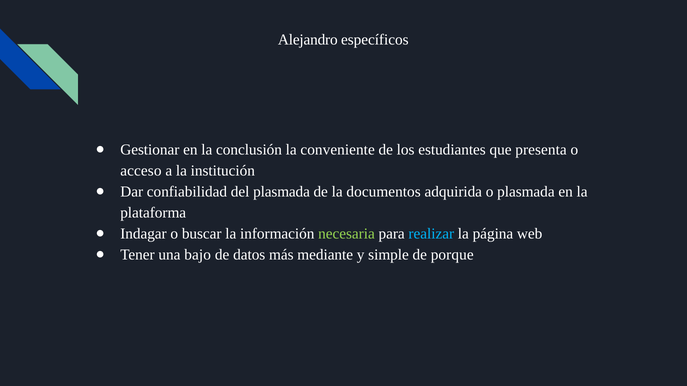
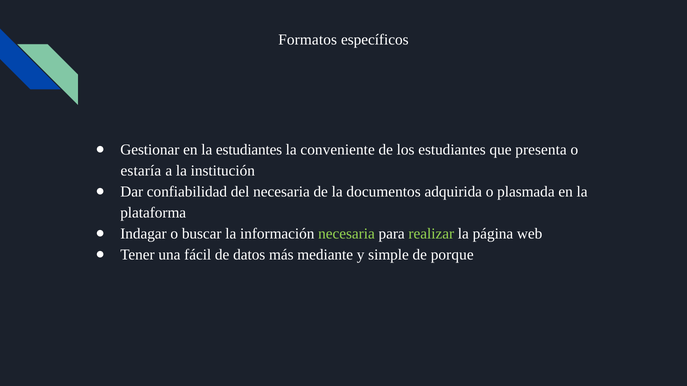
Alejandro: Alejandro -> Formatos (308, 40)
la conclusión: conclusión -> estudiantes (249, 150)
acceso: acceso -> estaría (141, 171)
del plasmada: plasmada -> necesaria (281, 192)
realizar colour: light blue -> light green (431, 234)
bajo: bajo -> fácil (198, 255)
